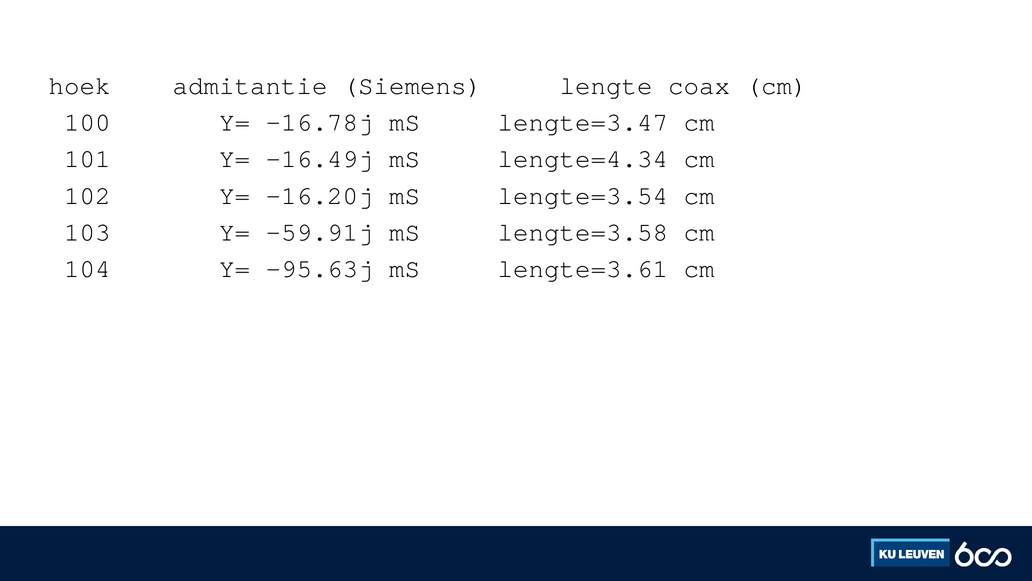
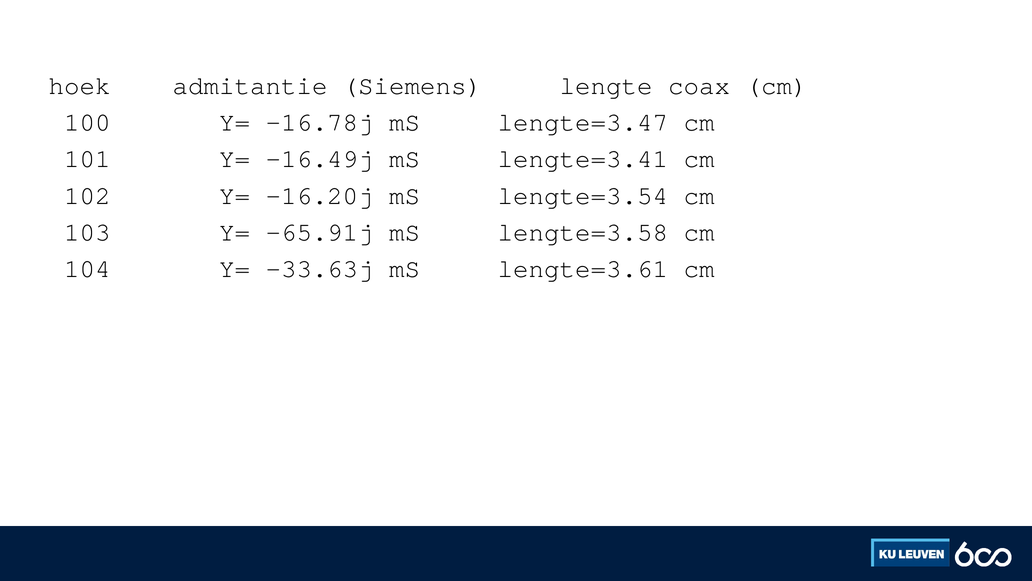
lengte=4.34: lengte=4.34 -> lengte=3.41 (583, 159)
-59.91j: -59.91j -> -65.91j (320, 232)
-95.63j: -95.63j -> -33.63j (320, 269)
